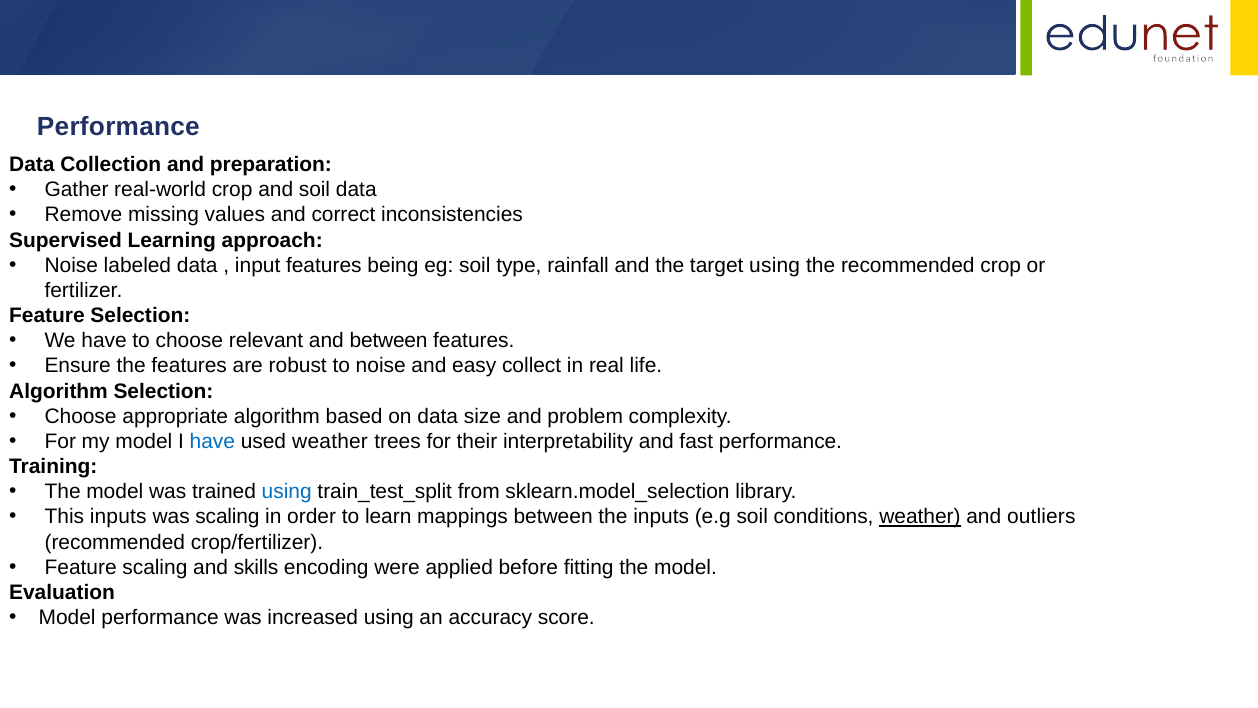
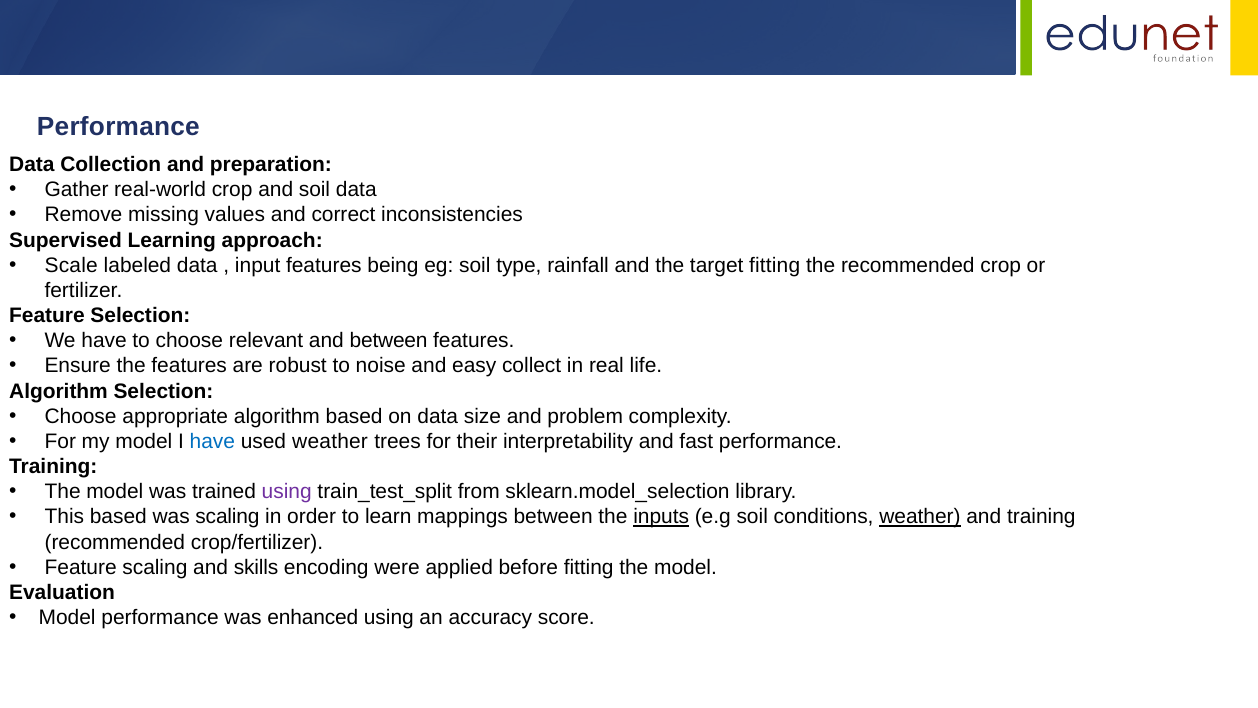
Noise: Noise -> Scale (71, 265)
target using: using -> fitting (775, 265)
using colour: blue -> purple (287, 492)
This inputs: inputs -> based (118, 517)
inputs underline: none -> present (661, 517)
and outliers: outliers -> training (1041, 517)
increased: increased -> enhanced (313, 617)
